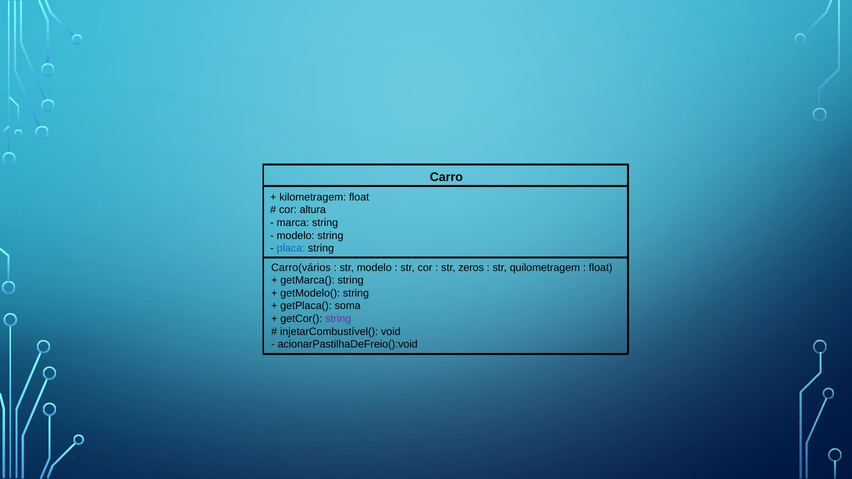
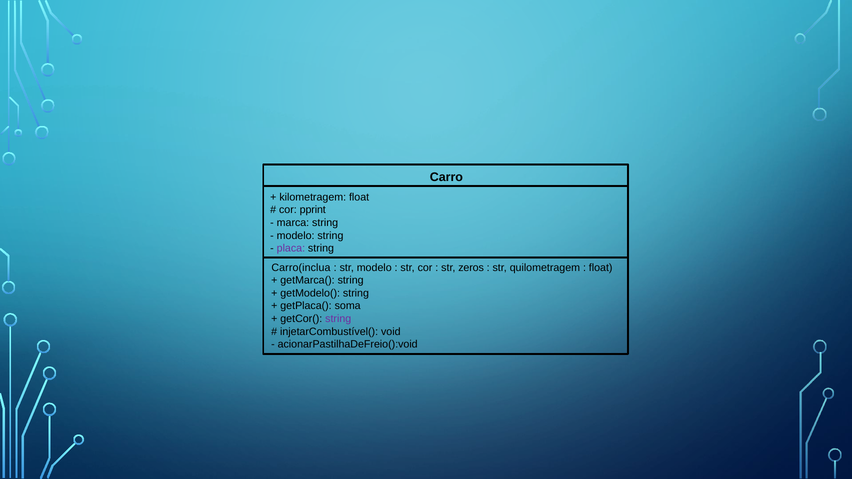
altura: altura -> pprint (313, 210)
placa colour: blue -> purple (291, 248)
Carro(vários: Carro(vários -> Carro(inclua (301, 268)
